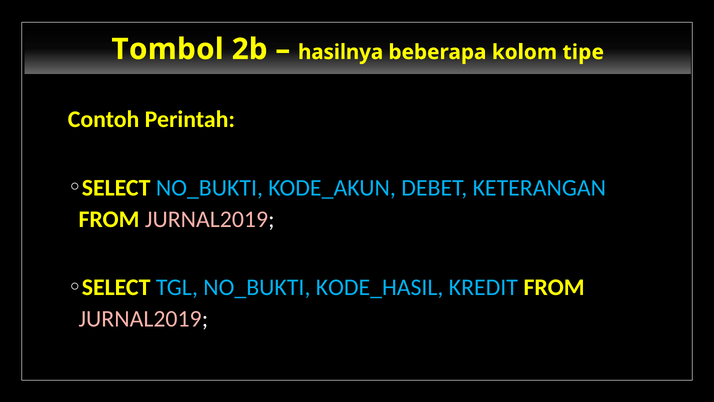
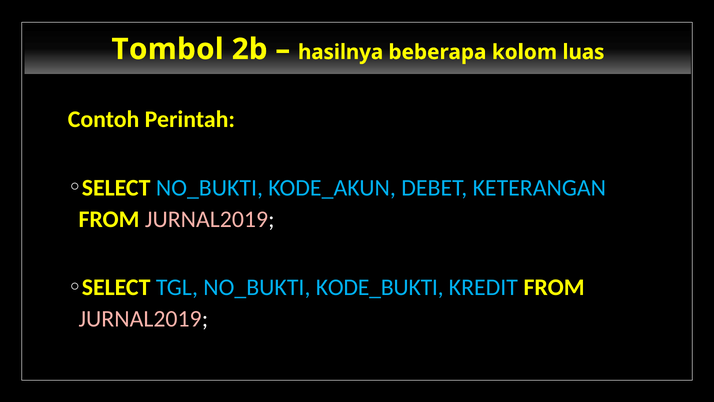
tipe: tipe -> luas (583, 52)
KODE_HASIL: KODE_HASIL -> KODE_BUKTI (380, 287)
